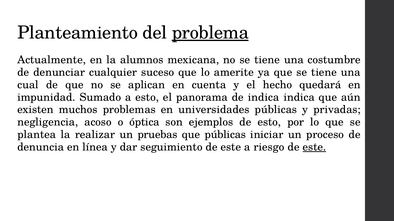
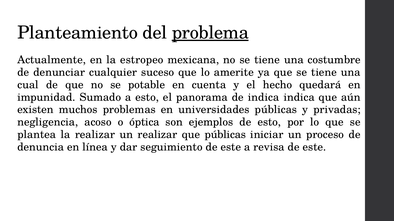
alumnos: alumnos -> estropeo (142, 60)
aplican: aplican -> potable (147, 85)
un pruebas: pruebas -> realizar (157, 135)
riesgo: riesgo -> revisa (269, 147)
este underline: present -> none (314, 147)
